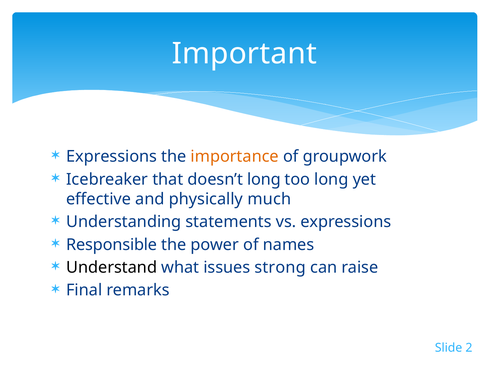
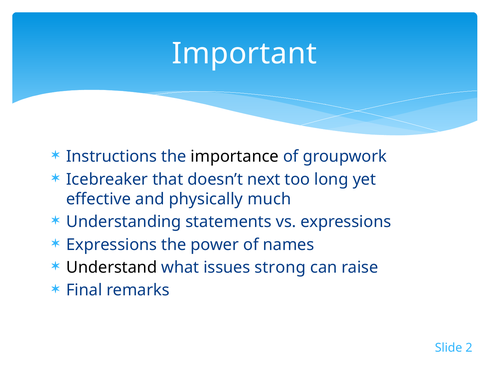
Expressions: Expressions -> Instructions (112, 156)
importance colour: orange -> black (235, 156)
doesn’t long: long -> next (264, 179)
Responsible: Responsible -> Expressions (112, 244)
